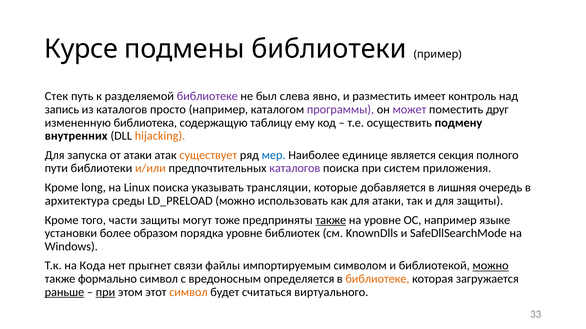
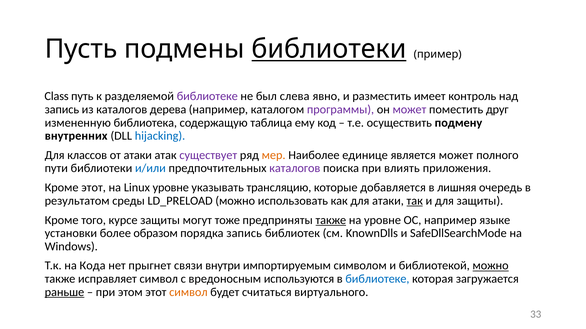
Курсе: Курсе -> Пусть (81, 49)
библиотеки underline: none -> present (329, 49)
Стек: Стек -> Class (57, 96)
просто: просто -> дерева (168, 110)
таблицу: таблицу -> таблица (271, 123)
hijacking colour: orange -> blue (160, 136)
запуска: запуска -> классов (87, 155)
существует colour: orange -> purple (208, 155)
мер colour: blue -> orange (274, 155)
является секция: секция -> может (456, 155)
и/или colour: orange -> blue (150, 169)
систем: систем -> влиять (402, 169)
Кроме long: long -> этот (94, 188)
Linux поиска: поиска -> уровне (171, 188)
трансляции: трансляции -> трансляцию (279, 188)
архитектура: архитектура -> результатом (77, 201)
так underline: none -> present (415, 201)
части: части -> курсе (123, 220)
порядка уровне: уровне -> запись (244, 234)
файлы: файлы -> внутри (223, 266)
формально: формально -> исправляет (107, 279)
определяется: определяется -> используются (299, 279)
библиотеке colour: orange -> blue (377, 279)
при underline: present -> none (105, 293)
